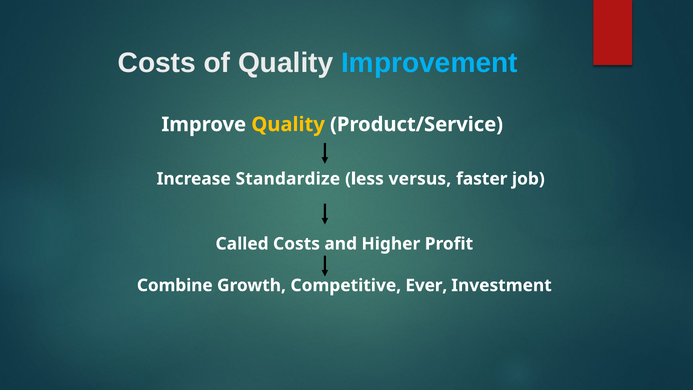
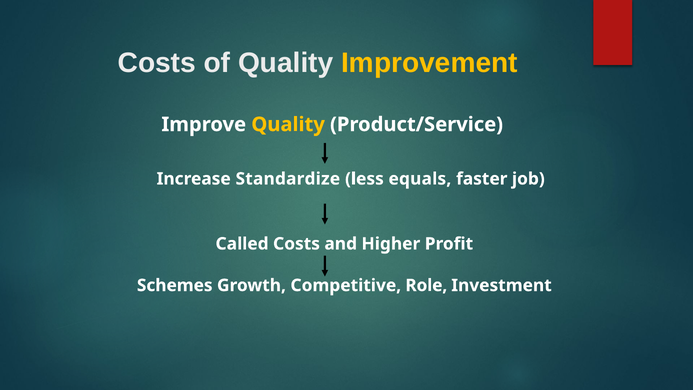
Improvement colour: light blue -> yellow (430, 63)
versus: versus -> equals (420, 179)
Combine: Combine -> Schemes (175, 285)
Ever: Ever -> Role (426, 285)
